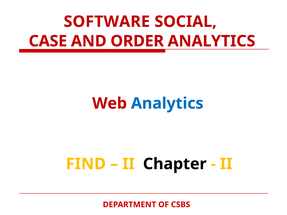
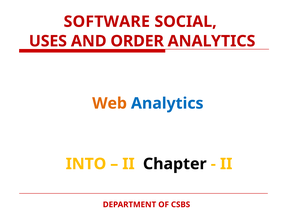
CASE: CASE -> USES (48, 41)
Web colour: red -> orange (110, 103)
FIND: FIND -> INTO (86, 164)
